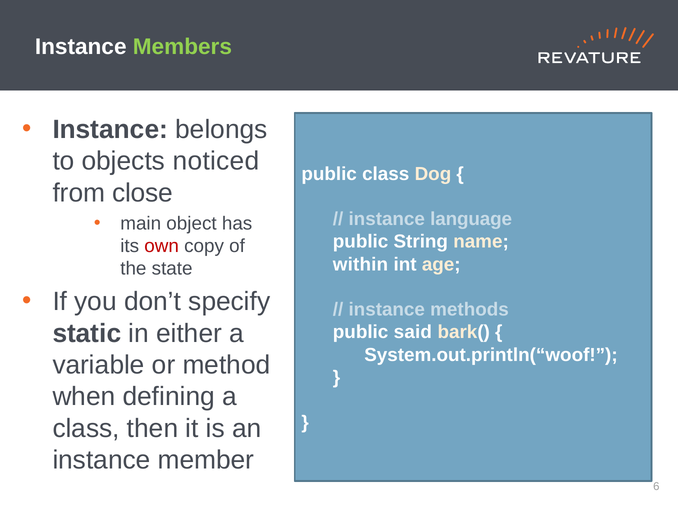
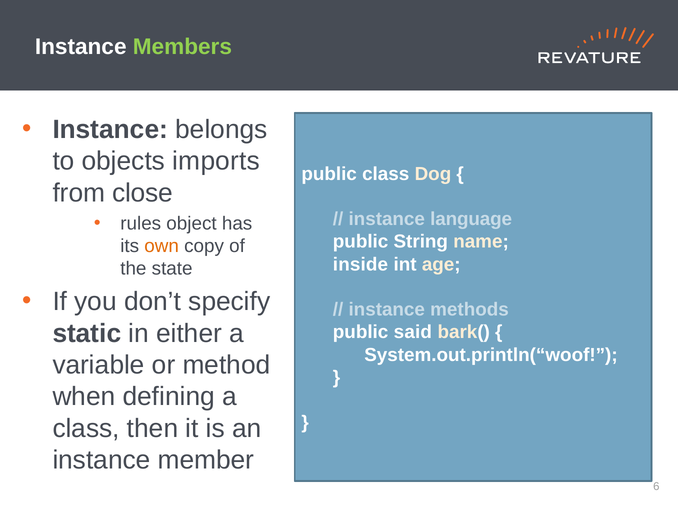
noticed: noticed -> imports (216, 161)
main: main -> rules (141, 223)
own colour: red -> orange (162, 246)
within: within -> inside (360, 264)
